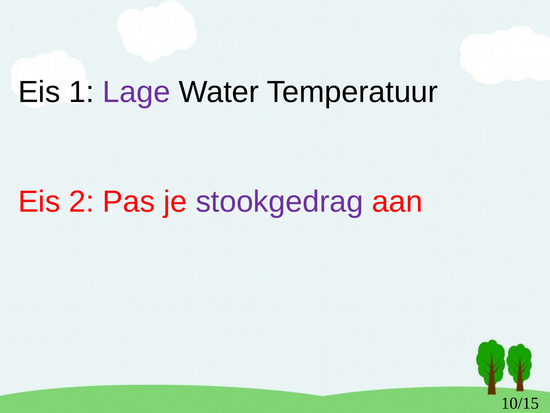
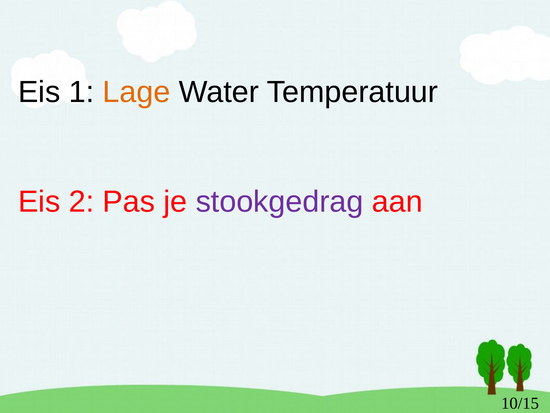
Lage colour: purple -> orange (137, 92)
